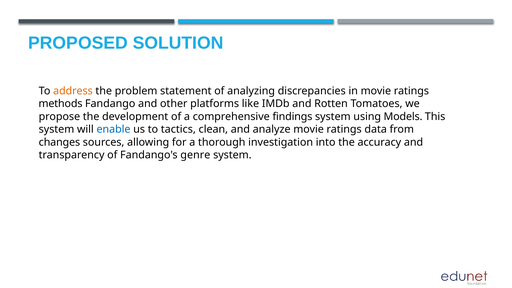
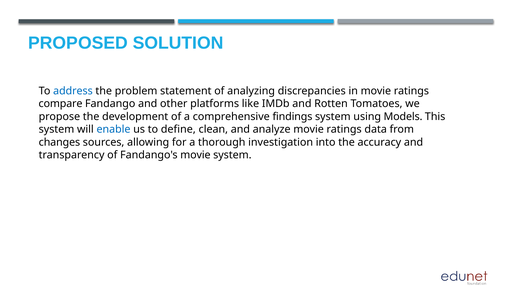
address colour: orange -> blue (73, 91)
methods: methods -> compare (61, 104)
tactics: tactics -> define (178, 129)
Fandango's genre: genre -> movie (195, 155)
